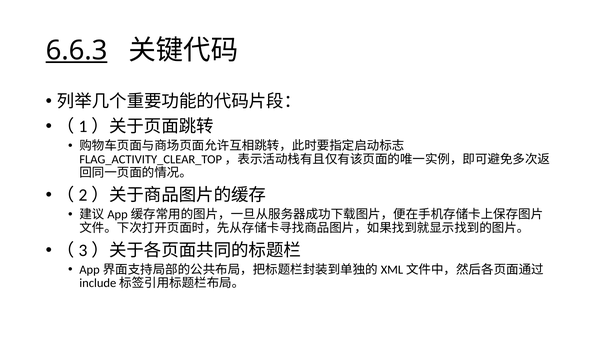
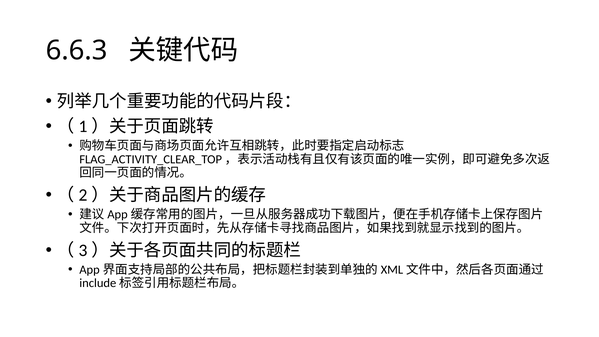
6.6.3 underline: present -> none (77, 50)
